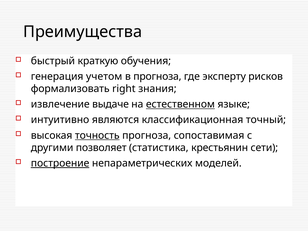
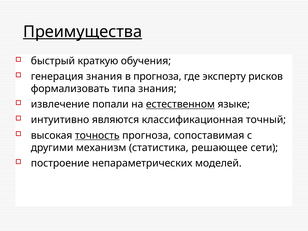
Преимущества underline: none -> present (83, 32)
генерация учетом: учетом -> знания (104, 76)
right: right -> типа (124, 89)
выдаче: выдаче -> попали (110, 104)
позволяет: позволяет -> механизм (101, 148)
крестьянин: крестьянин -> решающее (220, 148)
построение underline: present -> none (60, 163)
